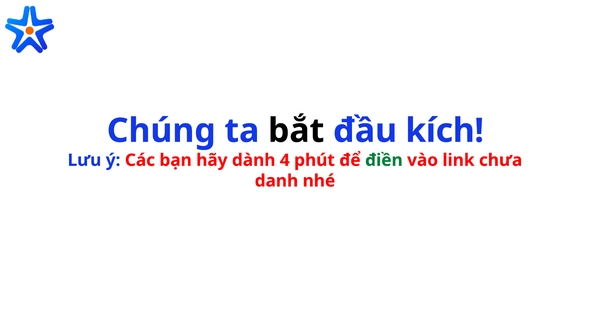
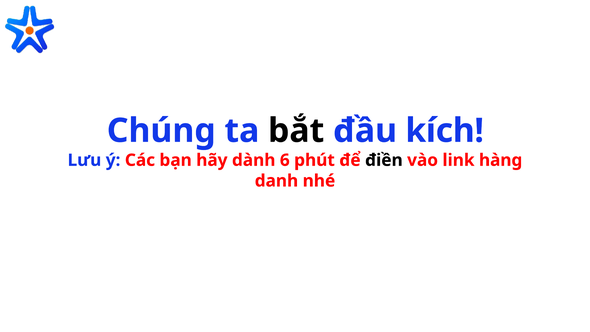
4: 4 -> 6 (285, 160)
điền colour: green -> black (384, 160)
chưa: chưa -> hàng (501, 160)
